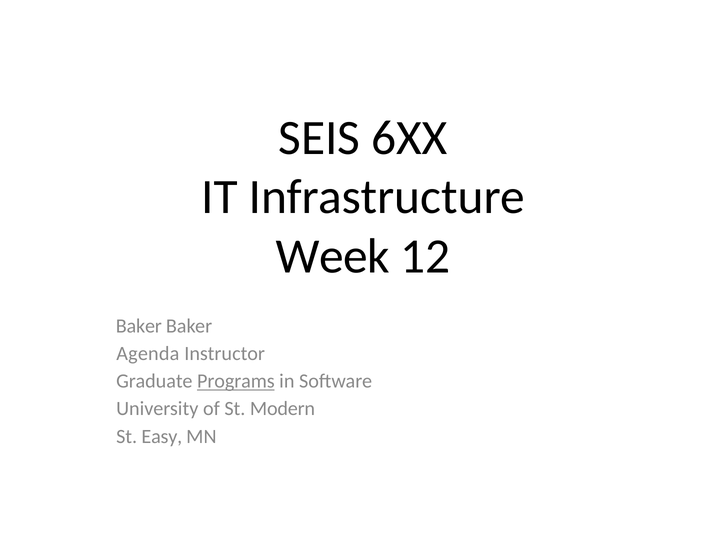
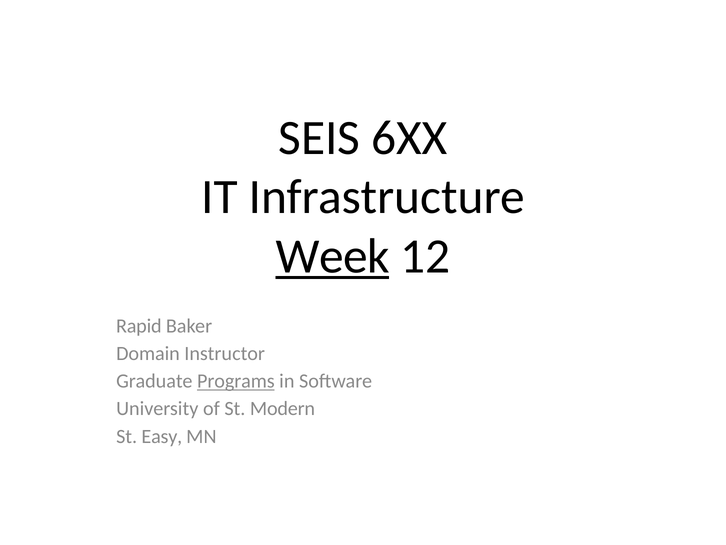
Week underline: none -> present (333, 256)
Baker: Baker -> Rapid (139, 326)
Agenda: Agenda -> Domain (148, 353)
